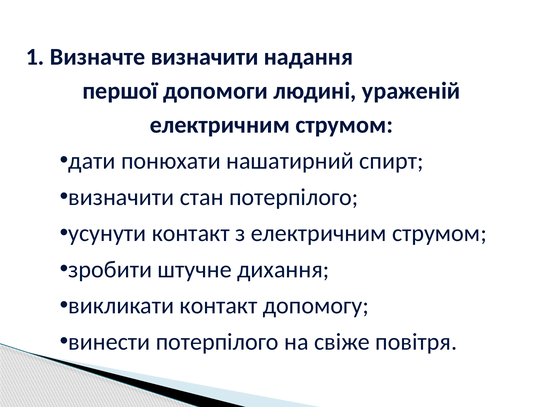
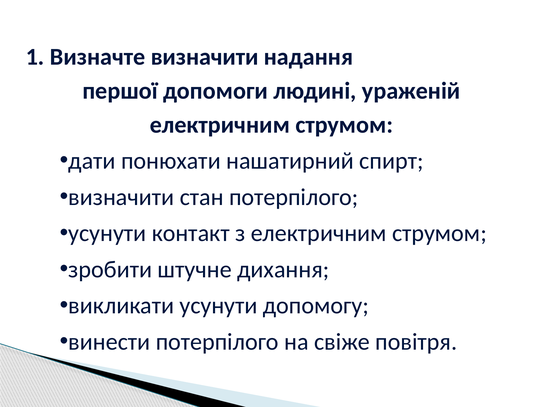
викликати контакт: контакт -> усунути (218, 306)
